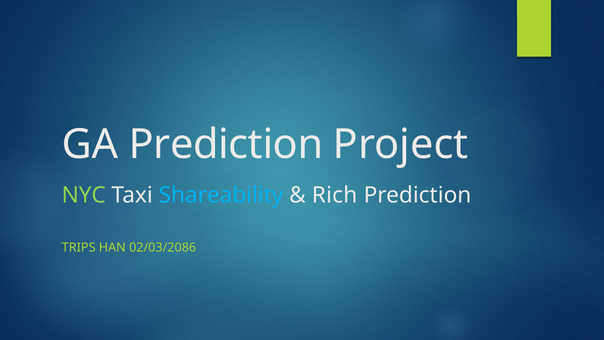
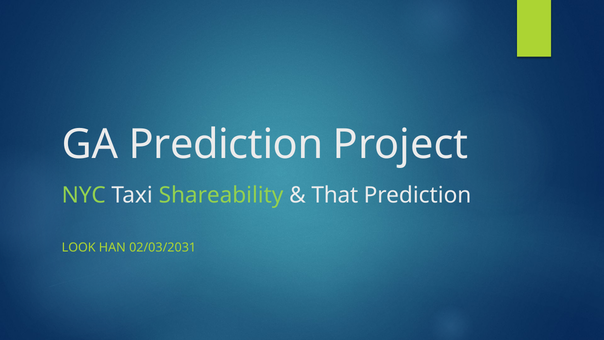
Shareability colour: light blue -> light green (221, 195)
Rich: Rich -> That (335, 195)
TRIPS: TRIPS -> LOOK (79, 247)
02/03/2086: 02/03/2086 -> 02/03/2031 (163, 247)
